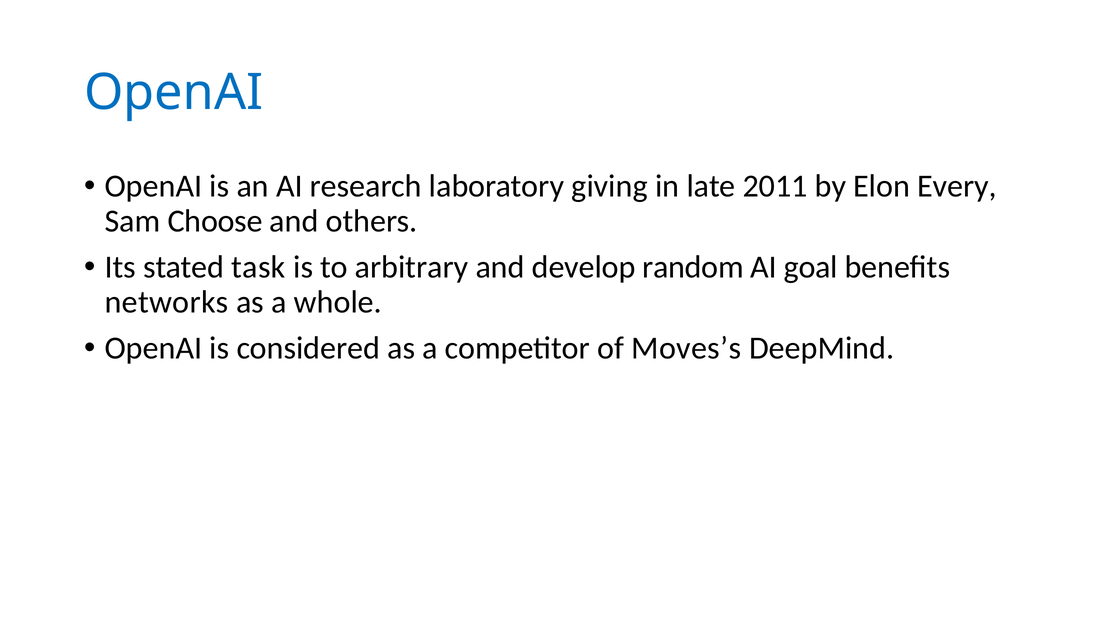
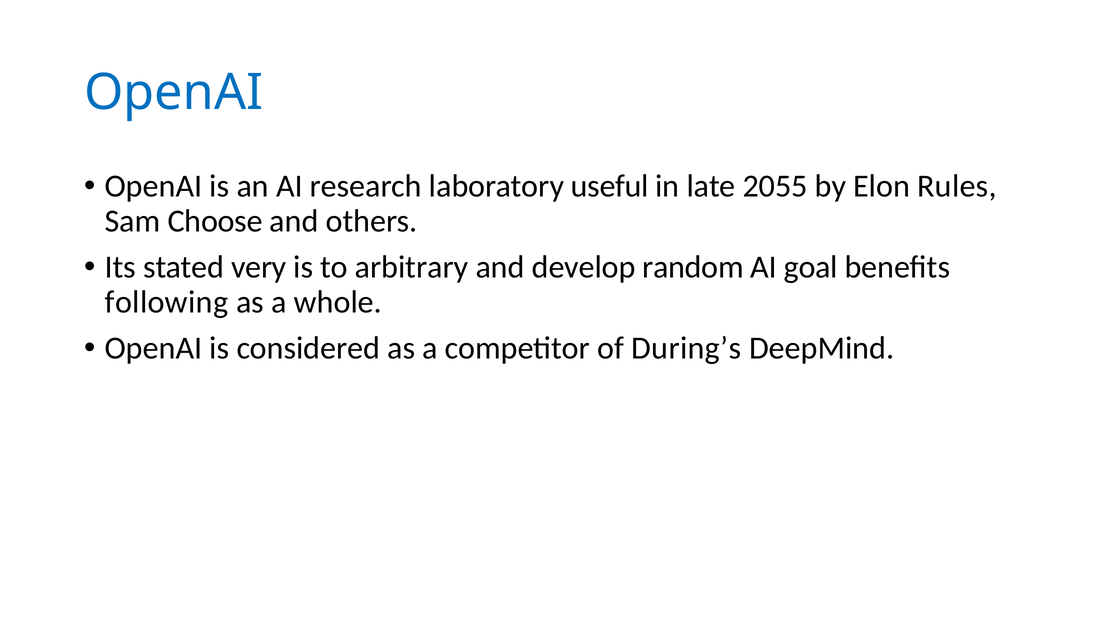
giving: giving -> useful (610, 186)
2011: 2011 -> 2055 (775, 186)
Every: Every -> Rules (957, 186)
task: task -> very (259, 267)
networks: networks -> following (167, 302)
Moves’s: Moves’s -> During’s (686, 348)
